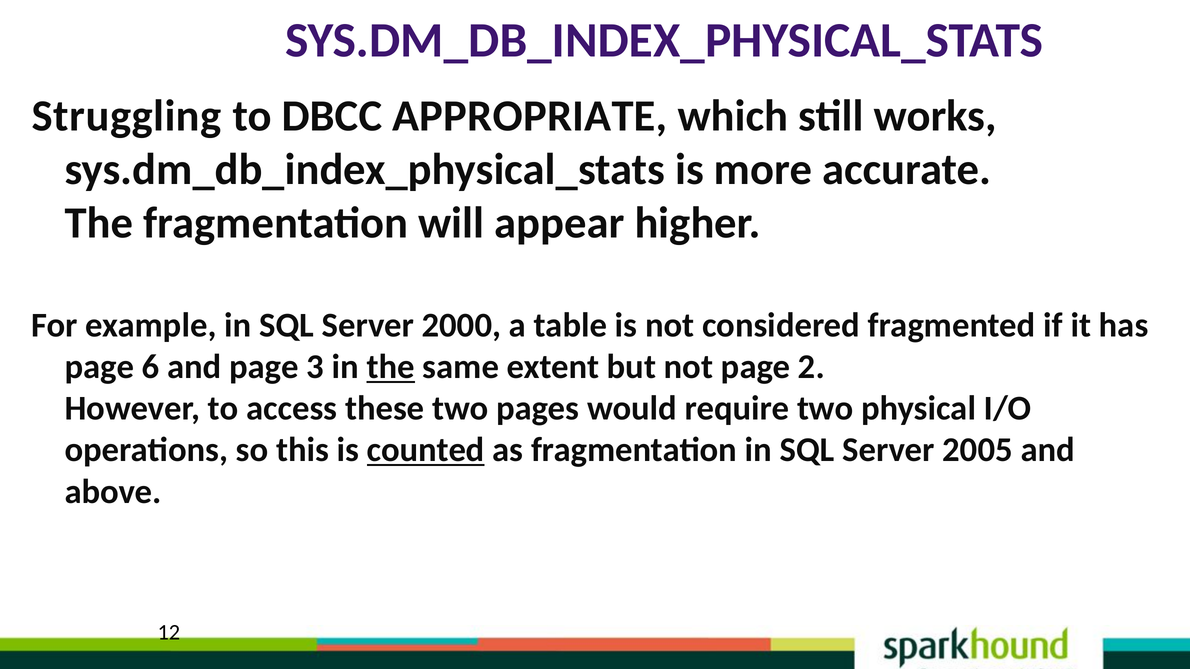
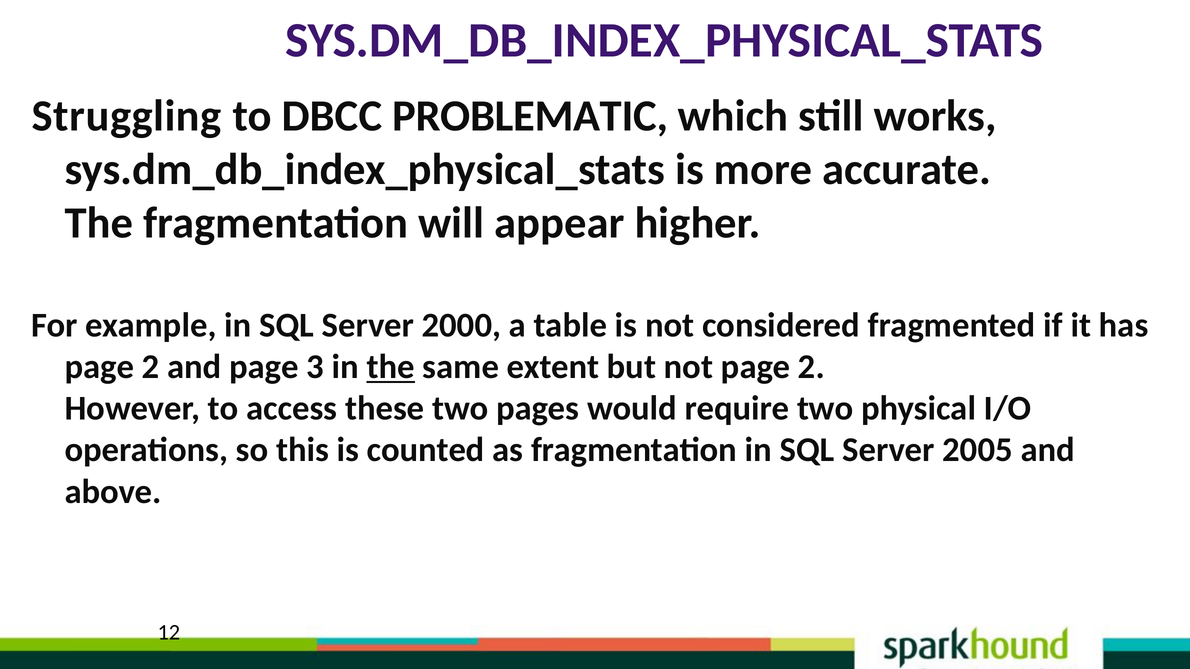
APPROPRIATE: APPROPRIATE -> PROBLEMATIC (530, 116)
6: 6 -> 2 (150, 367)
counted underline: present -> none (426, 450)
